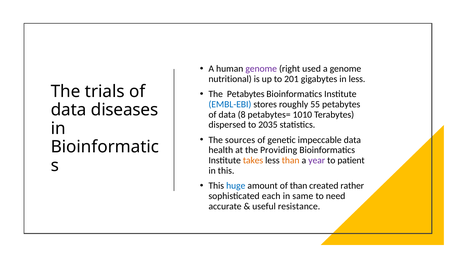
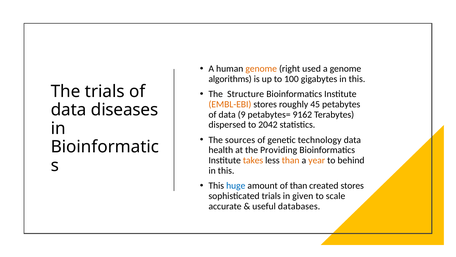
genome colour: purple -> orange (261, 68)
nutritional: nutritional -> algorithms (230, 79)
201: 201 -> 100 (291, 79)
gigabytes in less: less -> this (357, 79)
The Petabytes: Petabytes -> Structure (246, 94)
EMBL-EBI colour: blue -> orange (230, 104)
55: 55 -> 45 (315, 104)
8: 8 -> 9 (242, 114)
1010: 1010 -> 9162 (302, 114)
2035: 2035 -> 2042 (268, 125)
impeccable: impeccable -> technology (320, 140)
year colour: purple -> orange (317, 160)
patient: patient -> behind (351, 160)
created rather: rather -> stores (352, 185)
sophisticated each: each -> trials (271, 196)
same: same -> given (303, 196)
need: need -> scale (336, 196)
resistance: resistance -> databases (299, 206)
